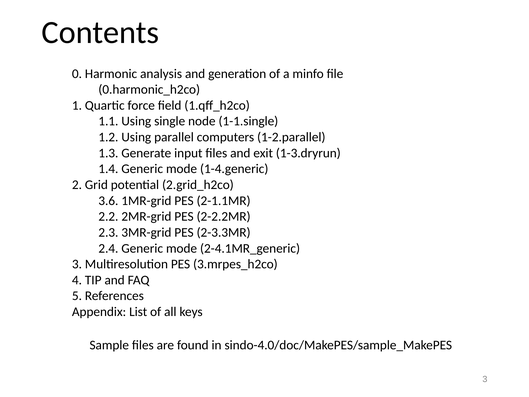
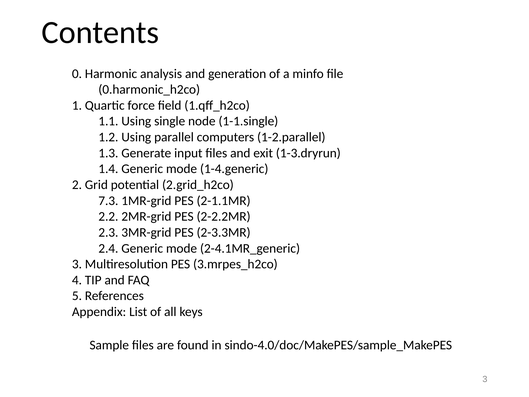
3.6: 3.6 -> 7.3 (108, 201)
